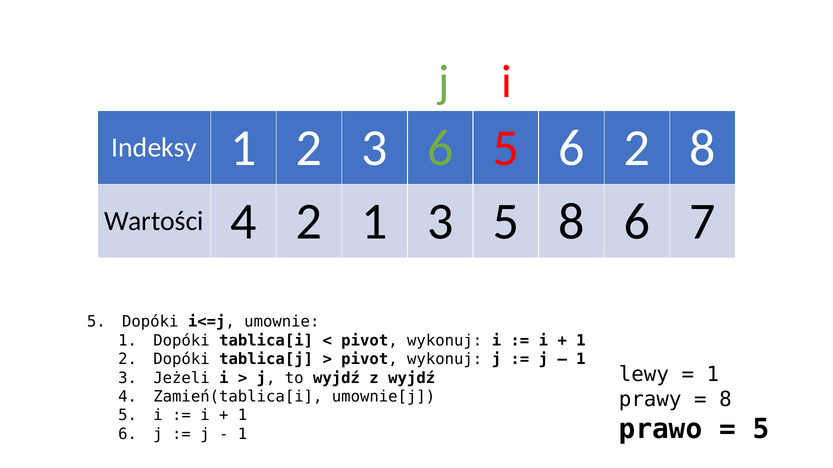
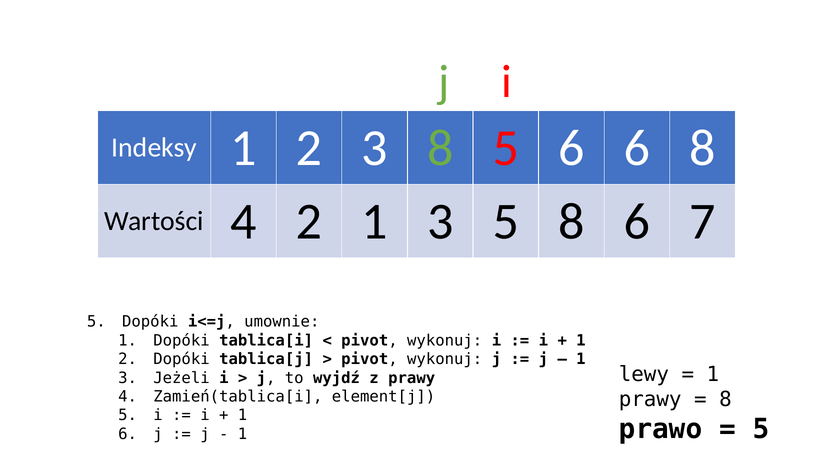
3 6: 6 -> 8 (440, 148)
6 2: 2 -> 6 (637, 148)
z wyjdź: wyjdź -> prawy (412, 378)
umownie[j: umownie[j -> element[j (384, 397)
